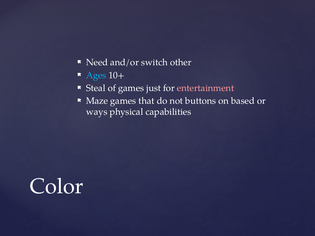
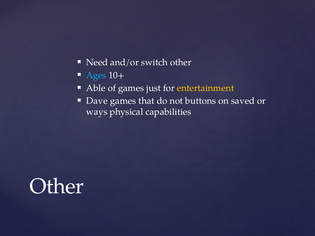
Steal: Steal -> Able (96, 88)
entertainment colour: pink -> yellow (206, 88)
Maze: Maze -> Dave (97, 101)
based: based -> saved (243, 101)
Color: Color -> Other (57, 187)
